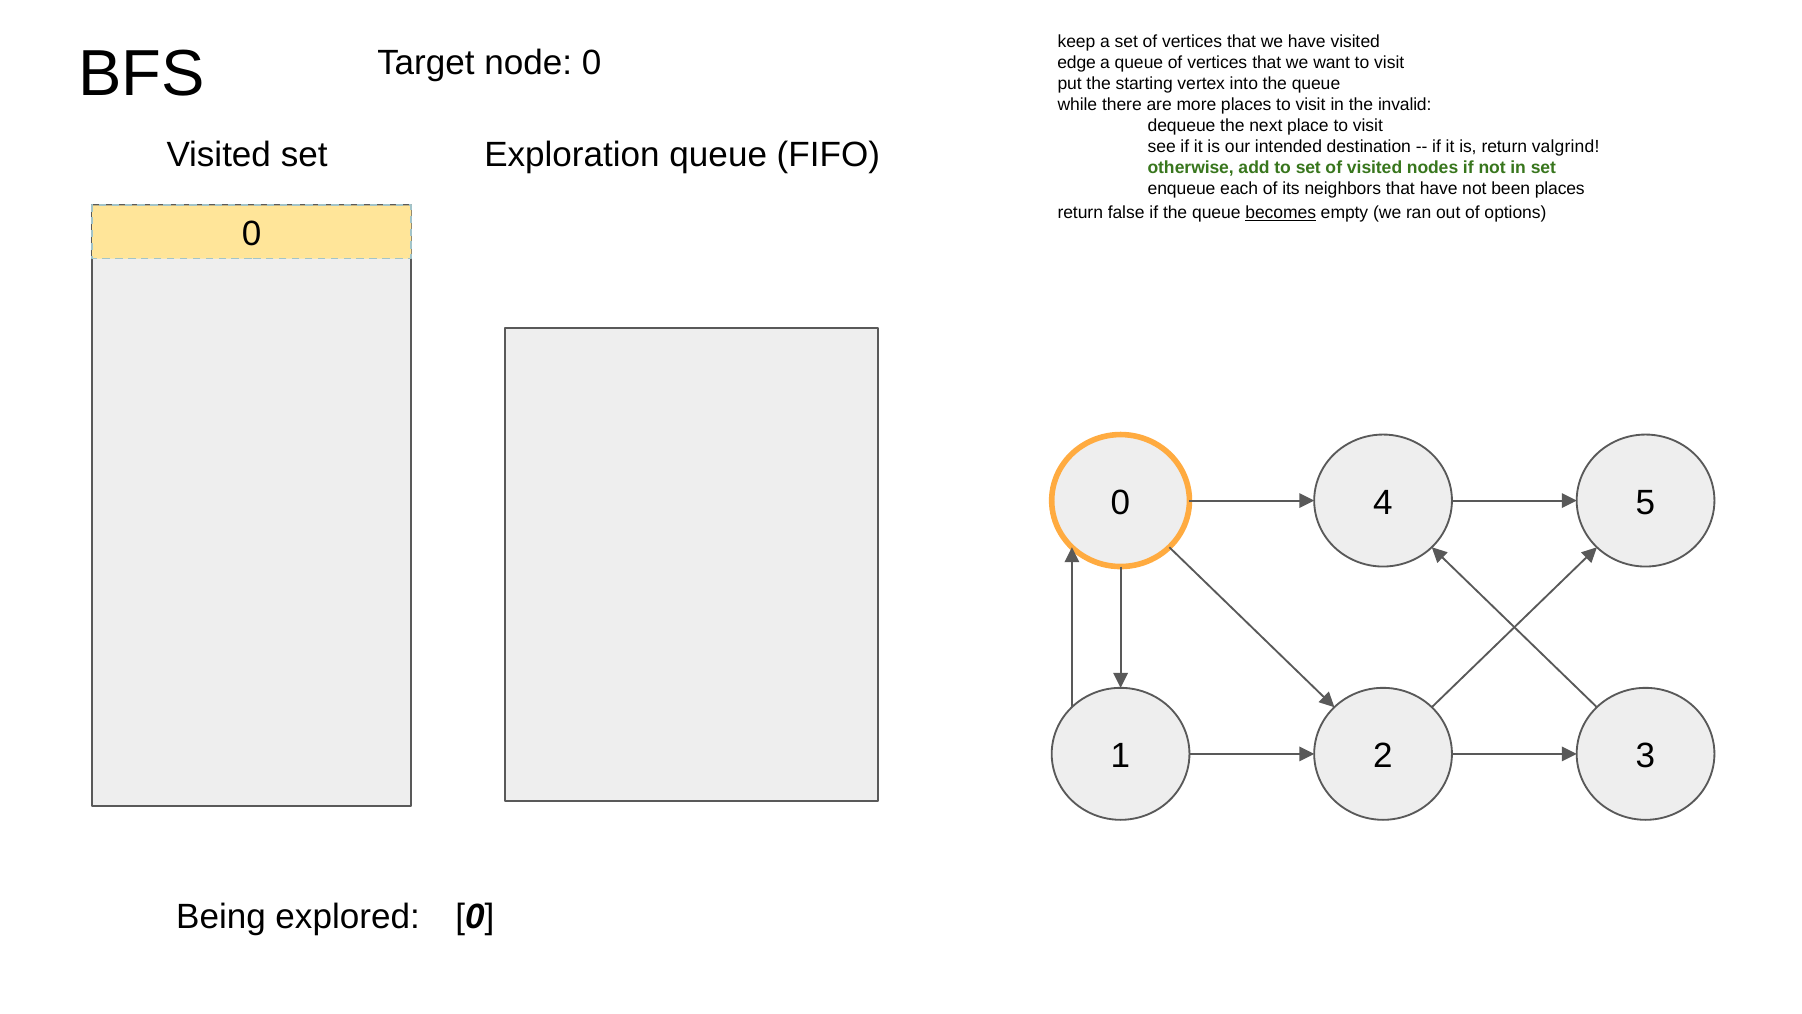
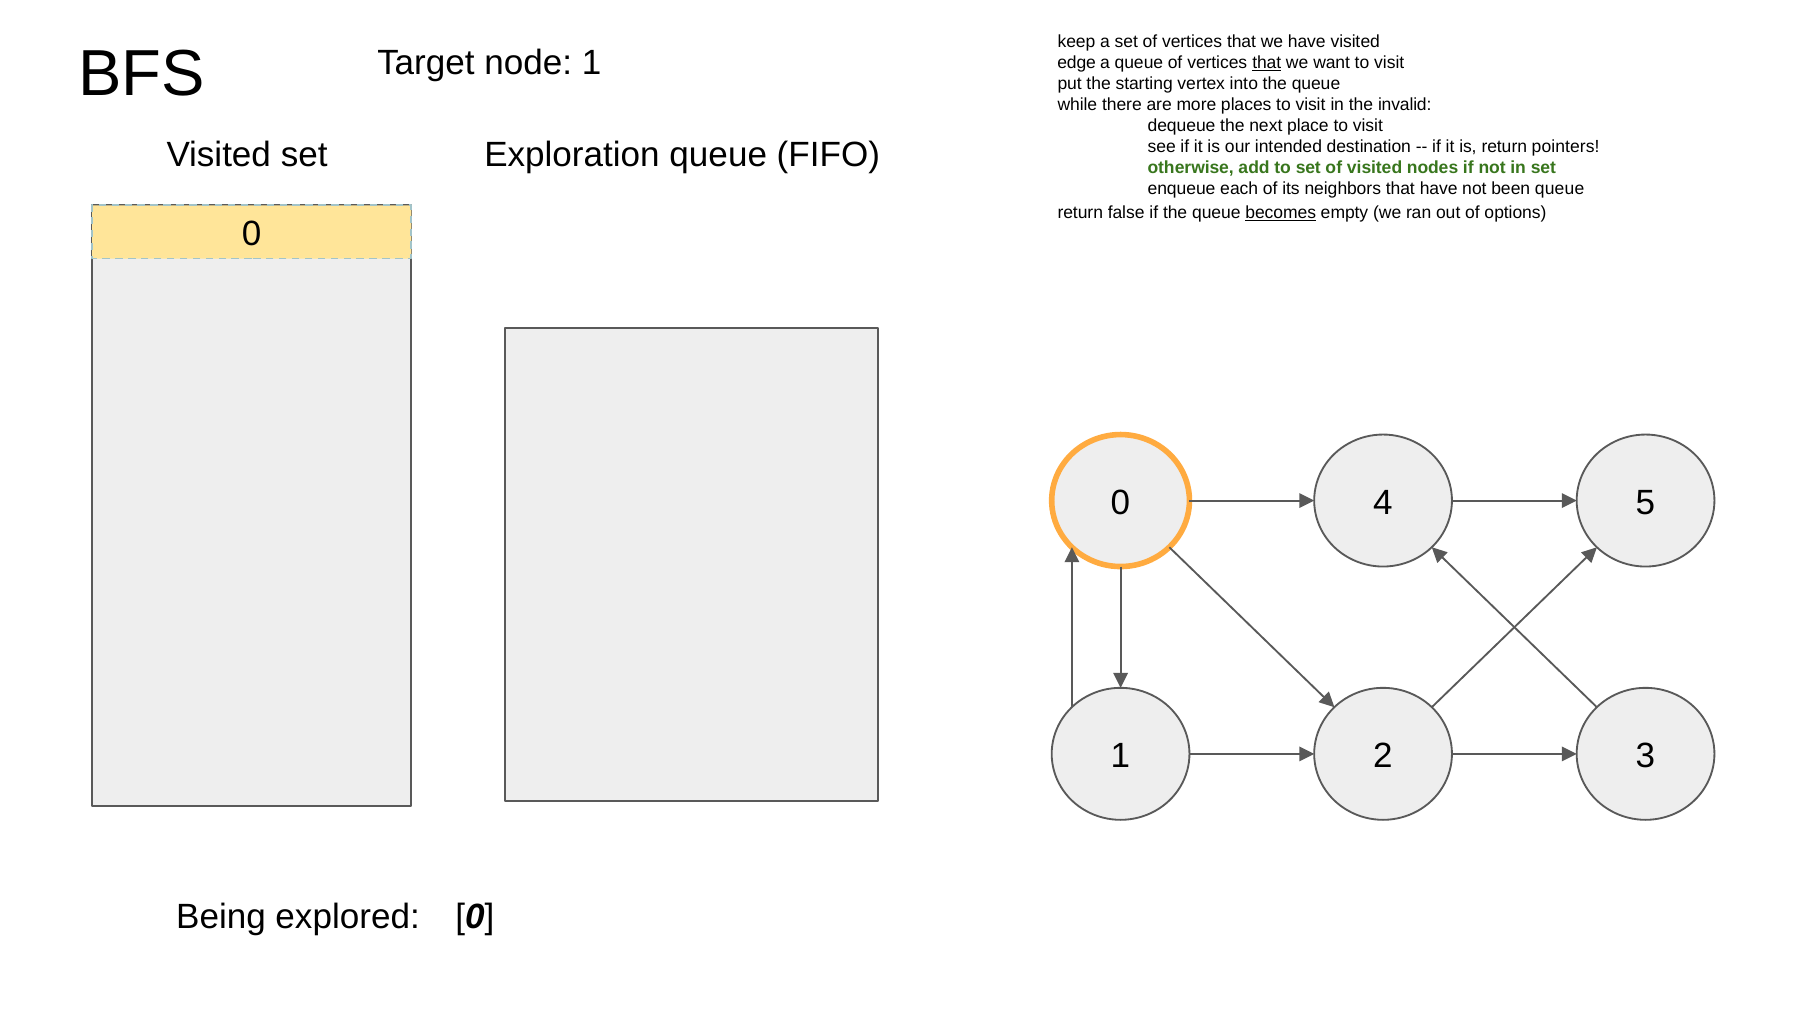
node 0: 0 -> 1 (592, 62)
that underline: none -> present (1267, 63)
valgrind: valgrind -> pointers (1566, 147)
been places: places -> queue (1560, 189)
